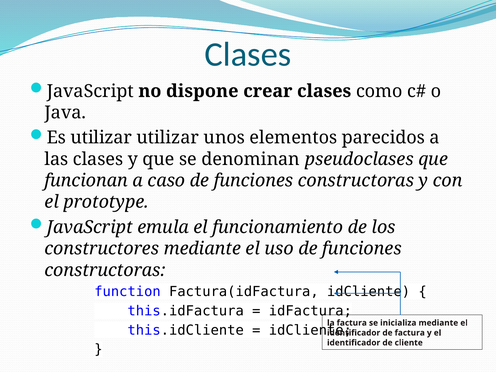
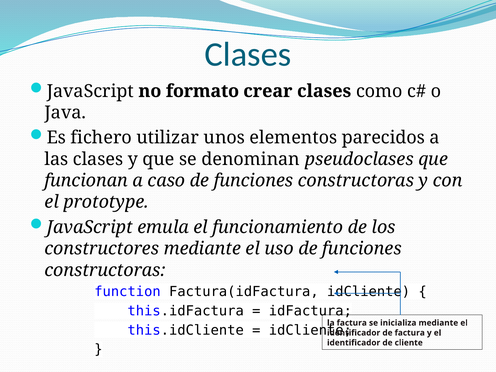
dispone: dispone -> formato (202, 91)
Es utilizar: utilizar -> fichero (101, 138)
